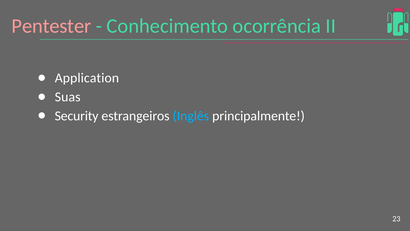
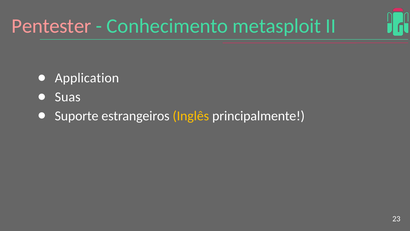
ocorrência: ocorrência -> metasploit (277, 26)
Security: Security -> Suporte (77, 116)
Inglês colour: light blue -> yellow (191, 116)
